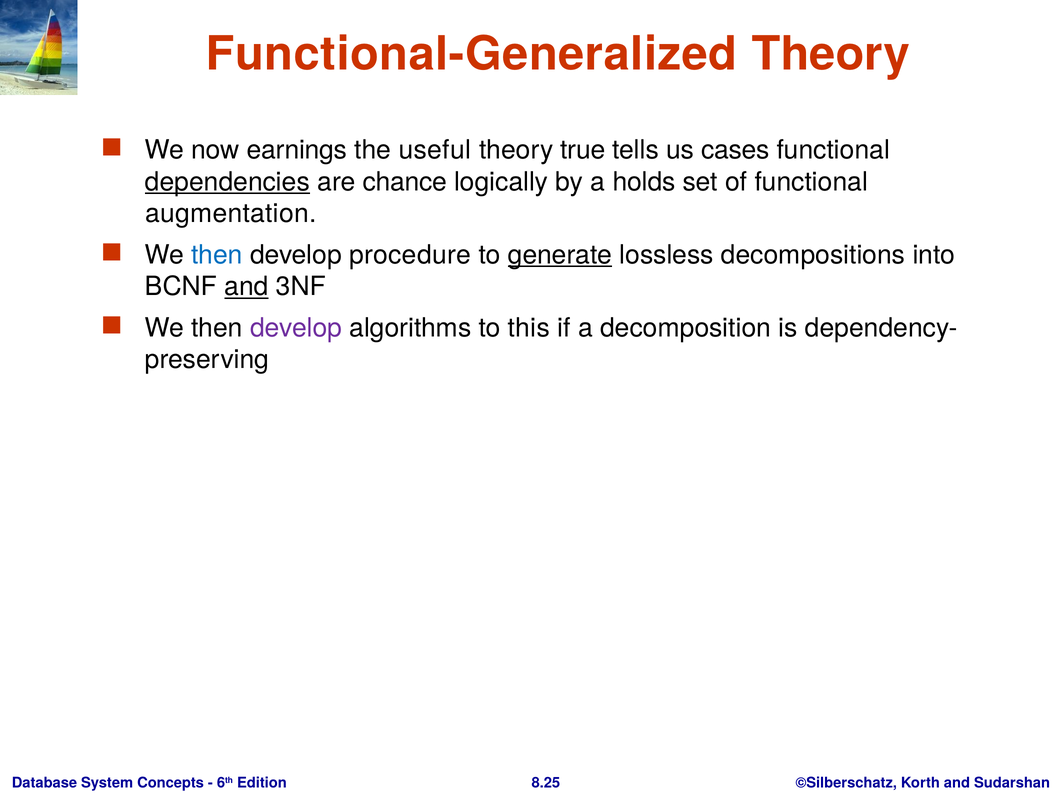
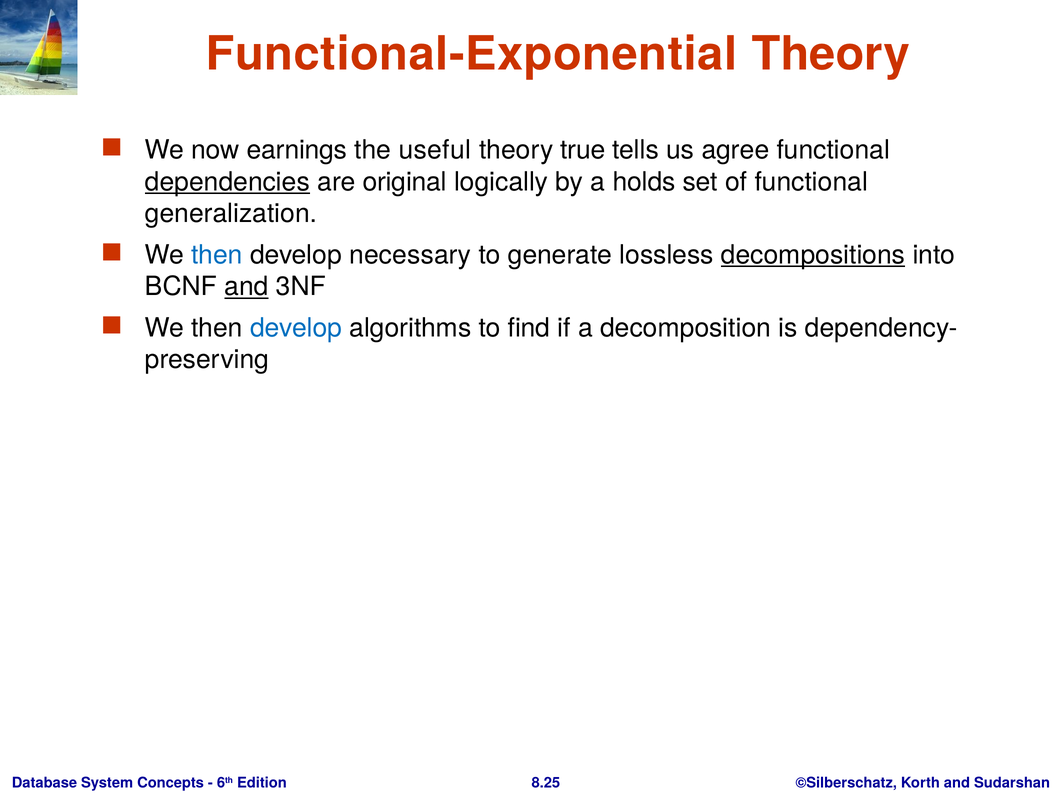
Functional-Generalized: Functional-Generalized -> Functional-Exponential (472, 54)
cases: cases -> agree (735, 150)
chance: chance -> original (405, 182)
augmentation: augmentation -> generalization (231, 214)
procedure: procedure -> necessary (410, 255)
generate underline: present -> none (560, 255)
decompositions underline: none -> present (813, 255)
develop colour: purple -> blue (296, 328)
this: this -> find (529, 328)
